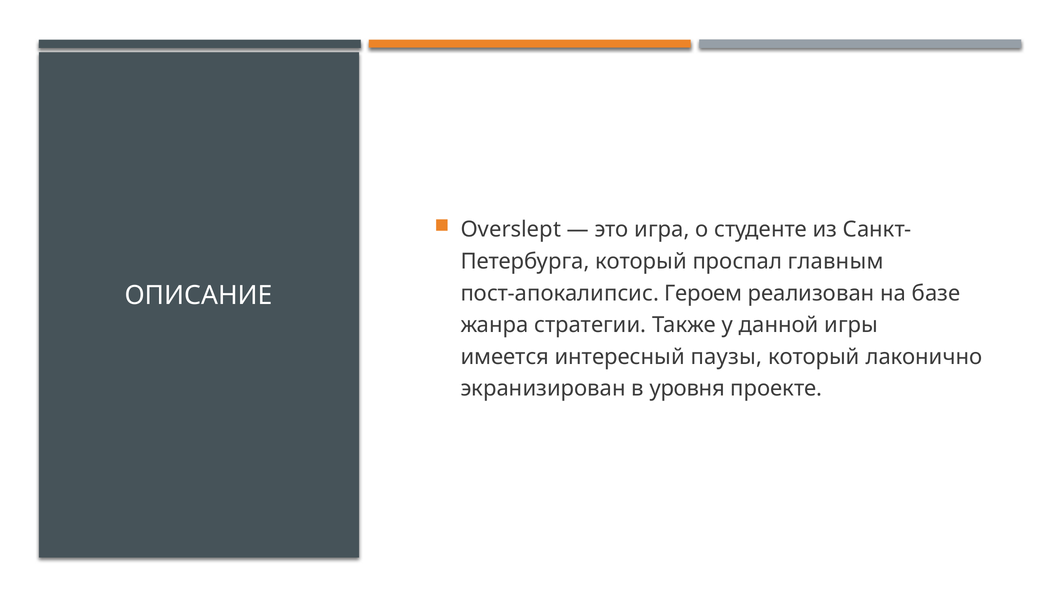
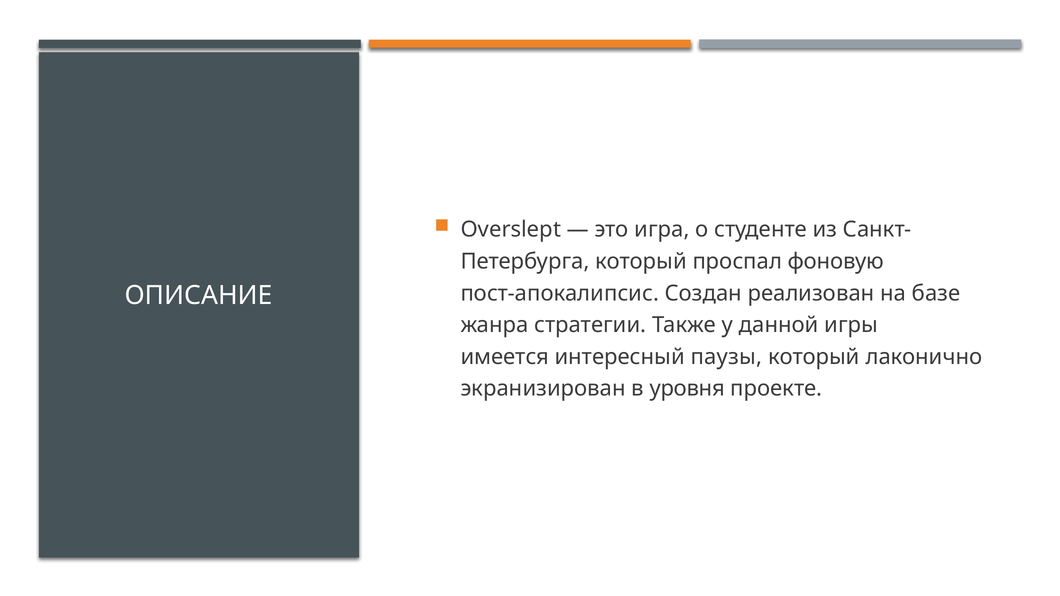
главным: главным -> фоновую (836, 262)
Героем: Героем -> Создан (703, 293)
